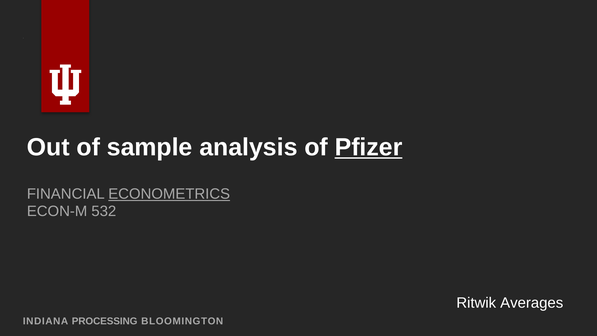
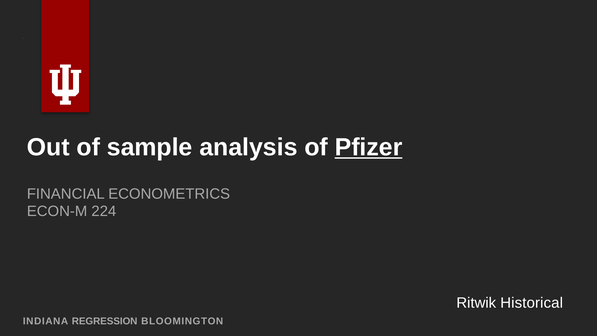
ECONOMETRICS underline: present -> none (169, 194)
532: 532 -> 224 (104, 211)
Averages: Averages -> Historical (532, 303)
PROCESSING: PROCESSING -> REGRESSION (105, 321)
